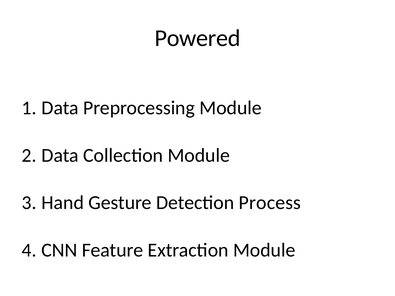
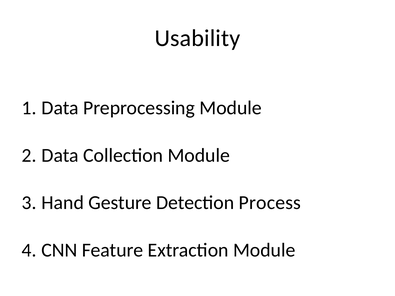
Powered: Powered -> Usability (197, 38)
